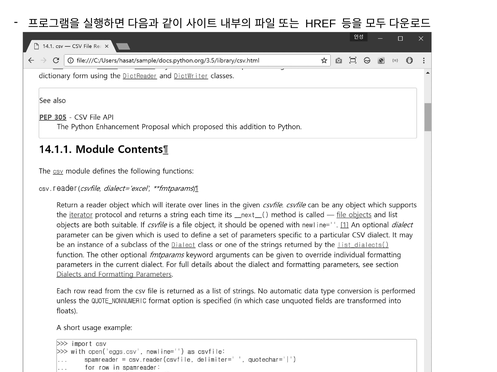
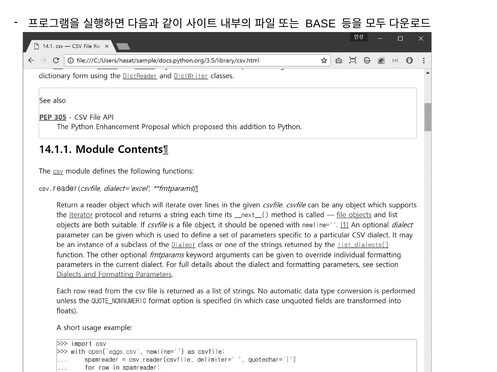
HREF: HREF -> BASE (321, 24)
